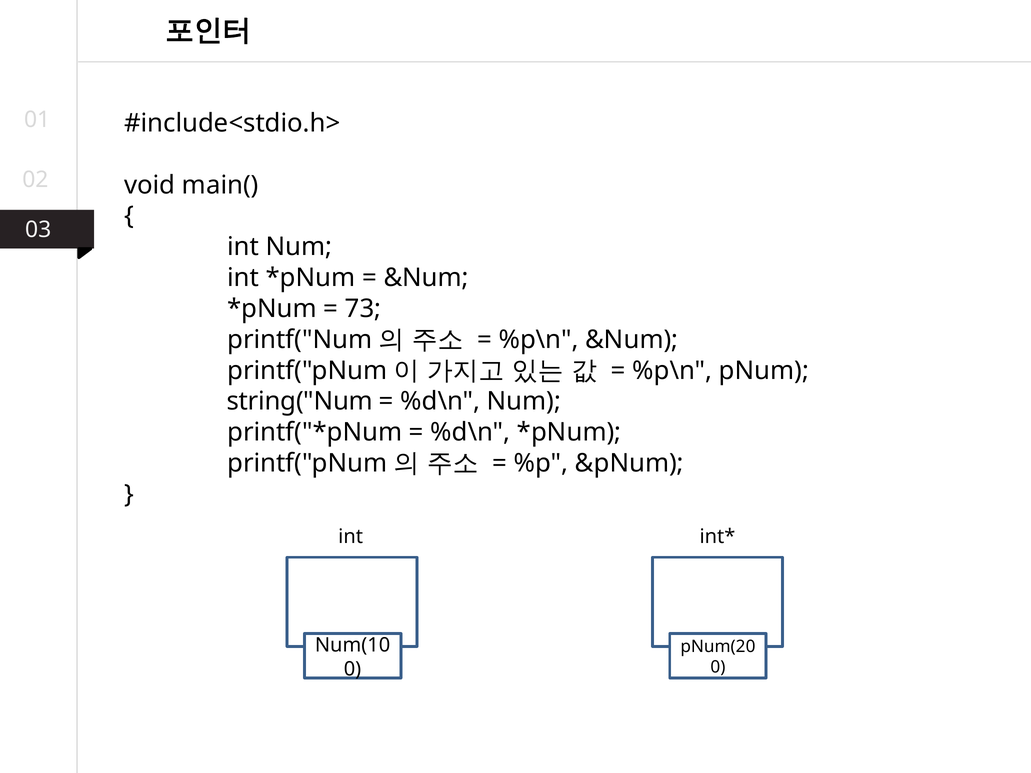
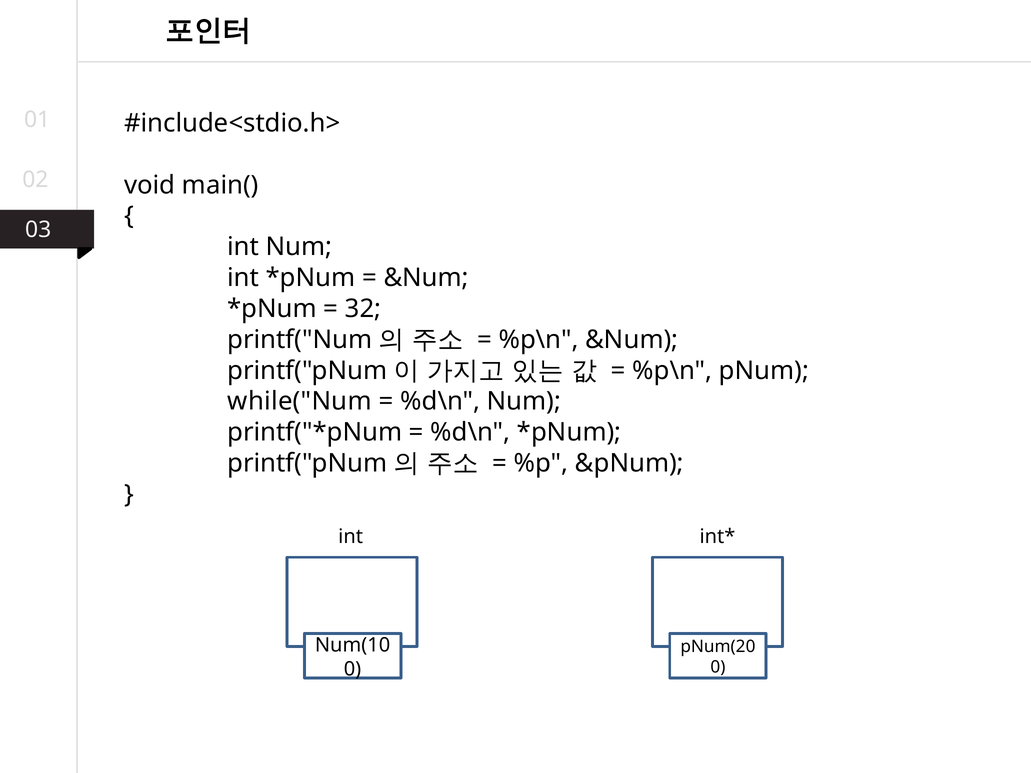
73: 73 -> 32 (363, 309)
string("Num: string("Num -> while("Num (300, 402)
